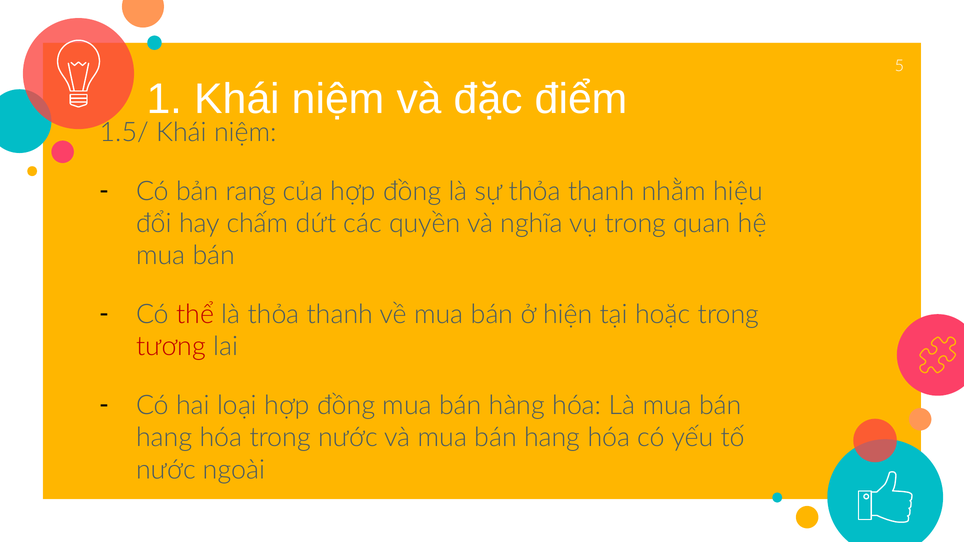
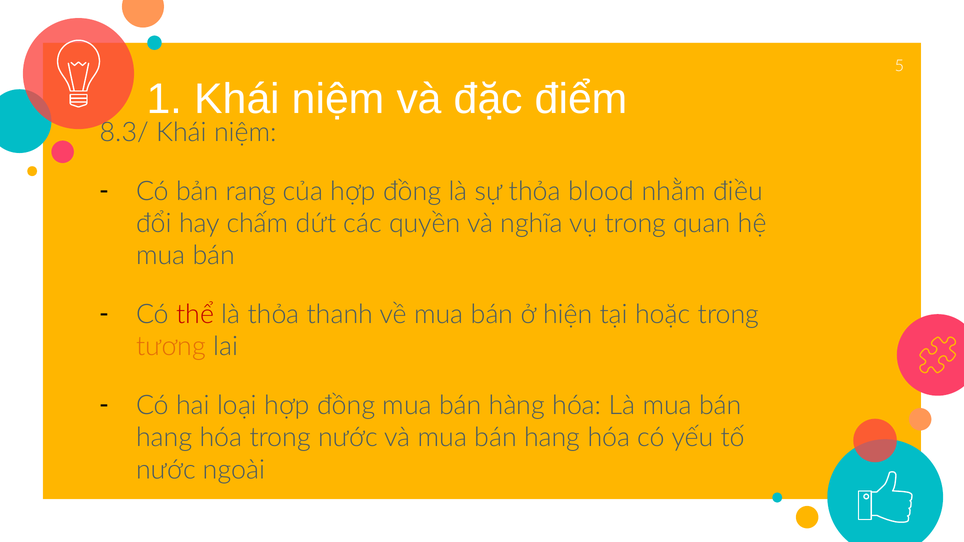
1.5/: 1.5/ -> 8.3/ (124, 132)
sự thỏa thanh: thanh -> blood (601, 191)
hiệu: hiệu -> điều (738, 191)
tương colour: red -> orange (171, 347)
